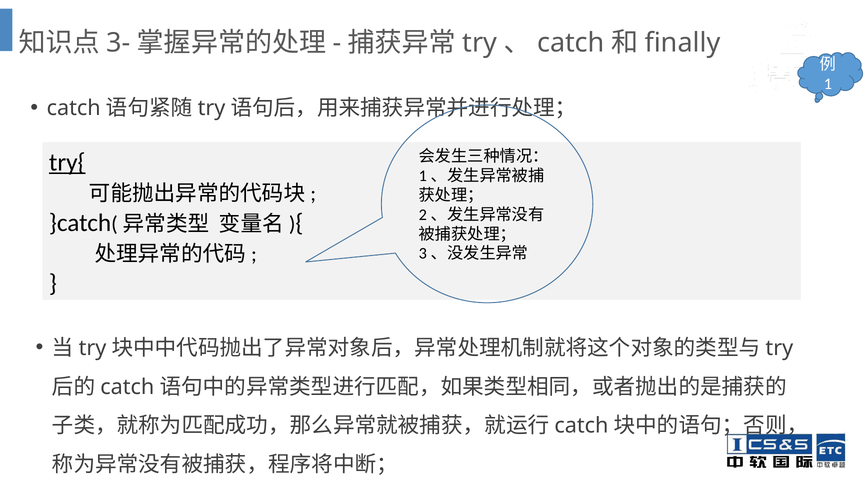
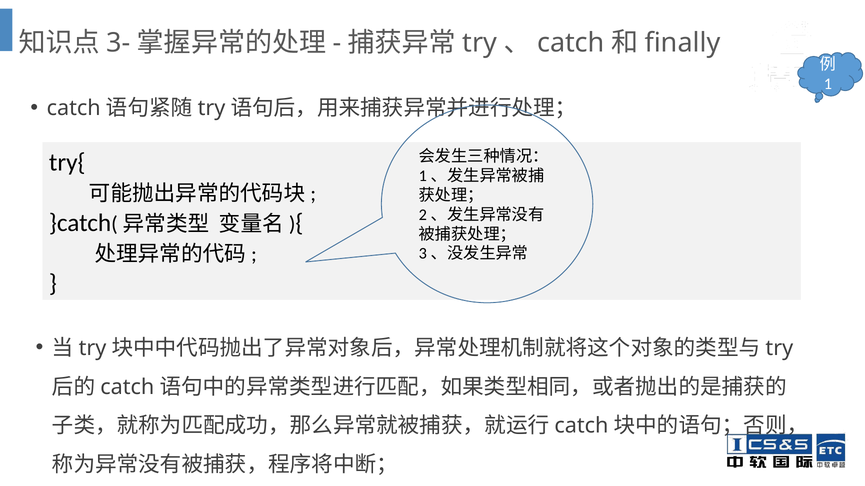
try{ underline: present -> none (67, 162)
